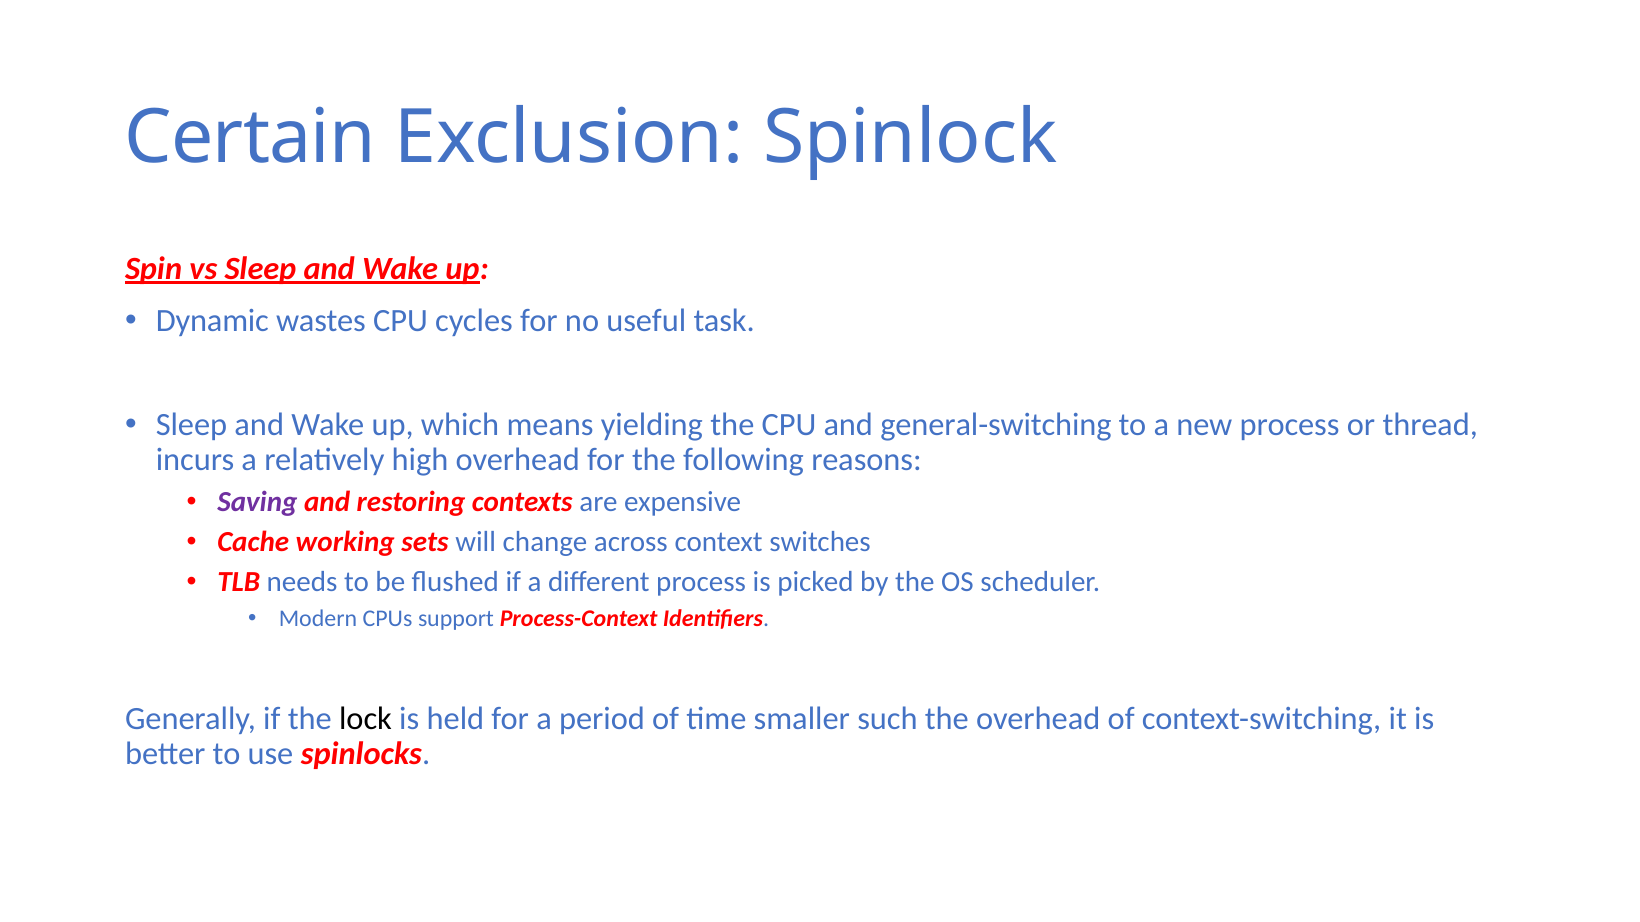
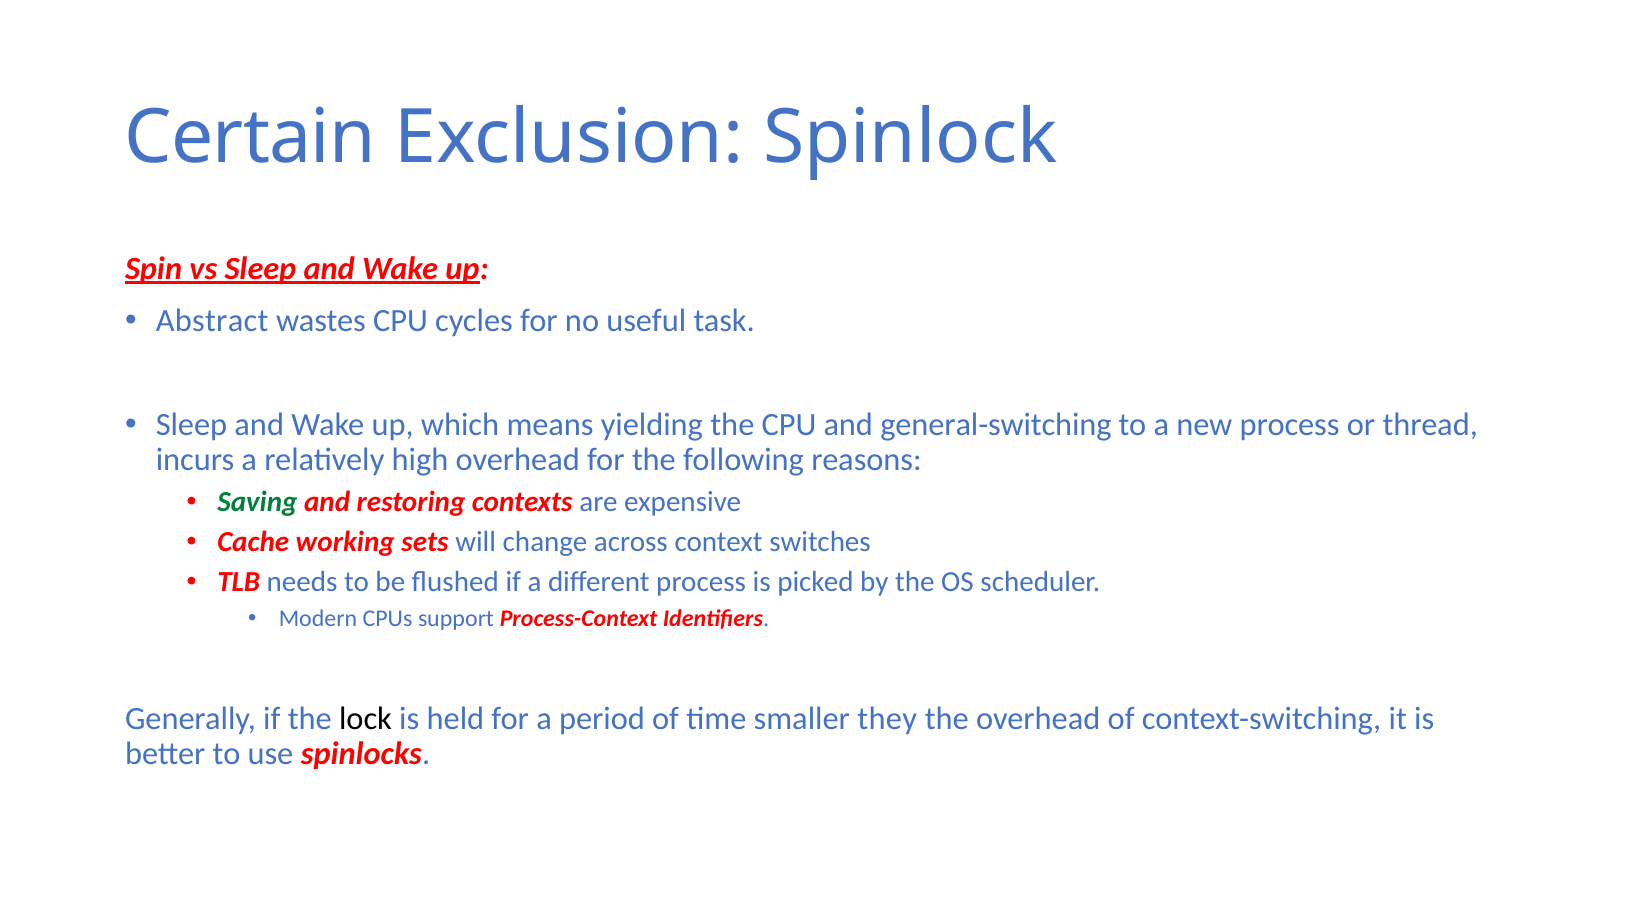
Dynamic: Dynamic -> Abstract (212, 321)
Saving colour: purple -> green (257, 502)
such: such -> they (887, 719)
